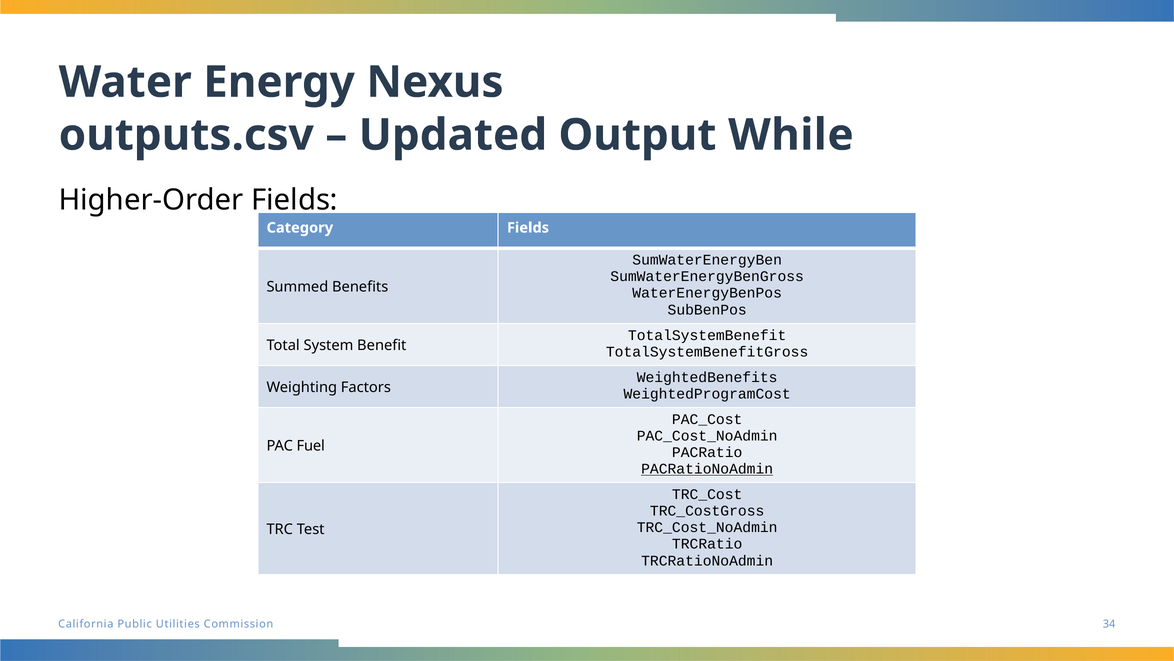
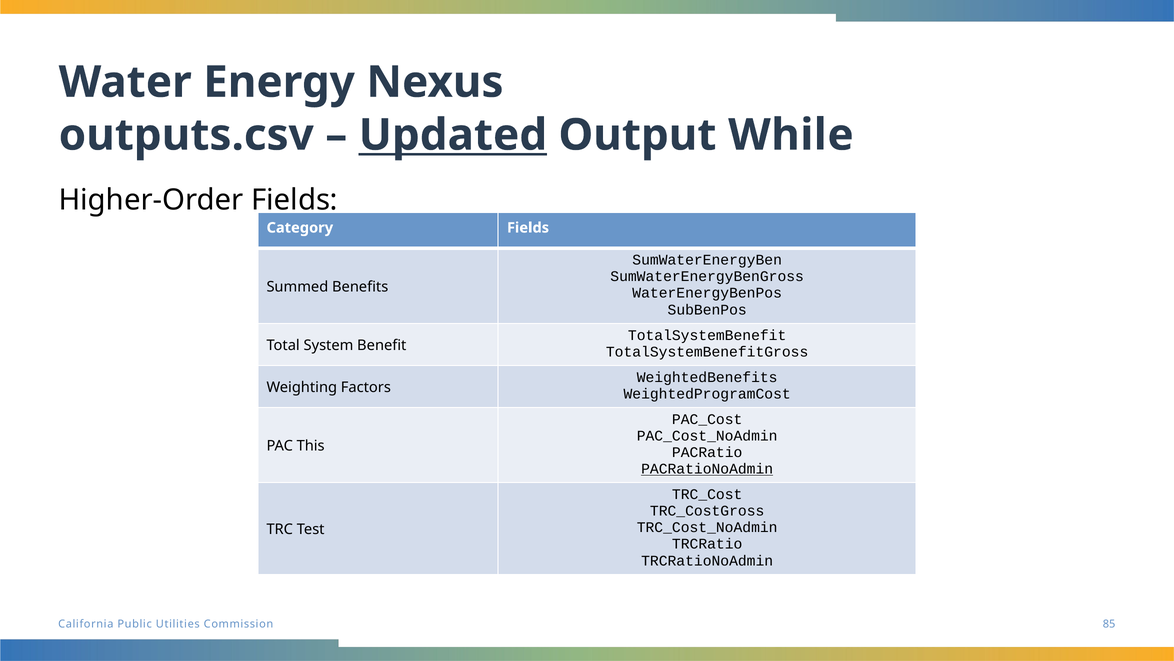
Updated underline: none -> present (453, 135)
Fuel: Fuel -> This (311, 445)
34: 34 -> 85 (1109, 624)
